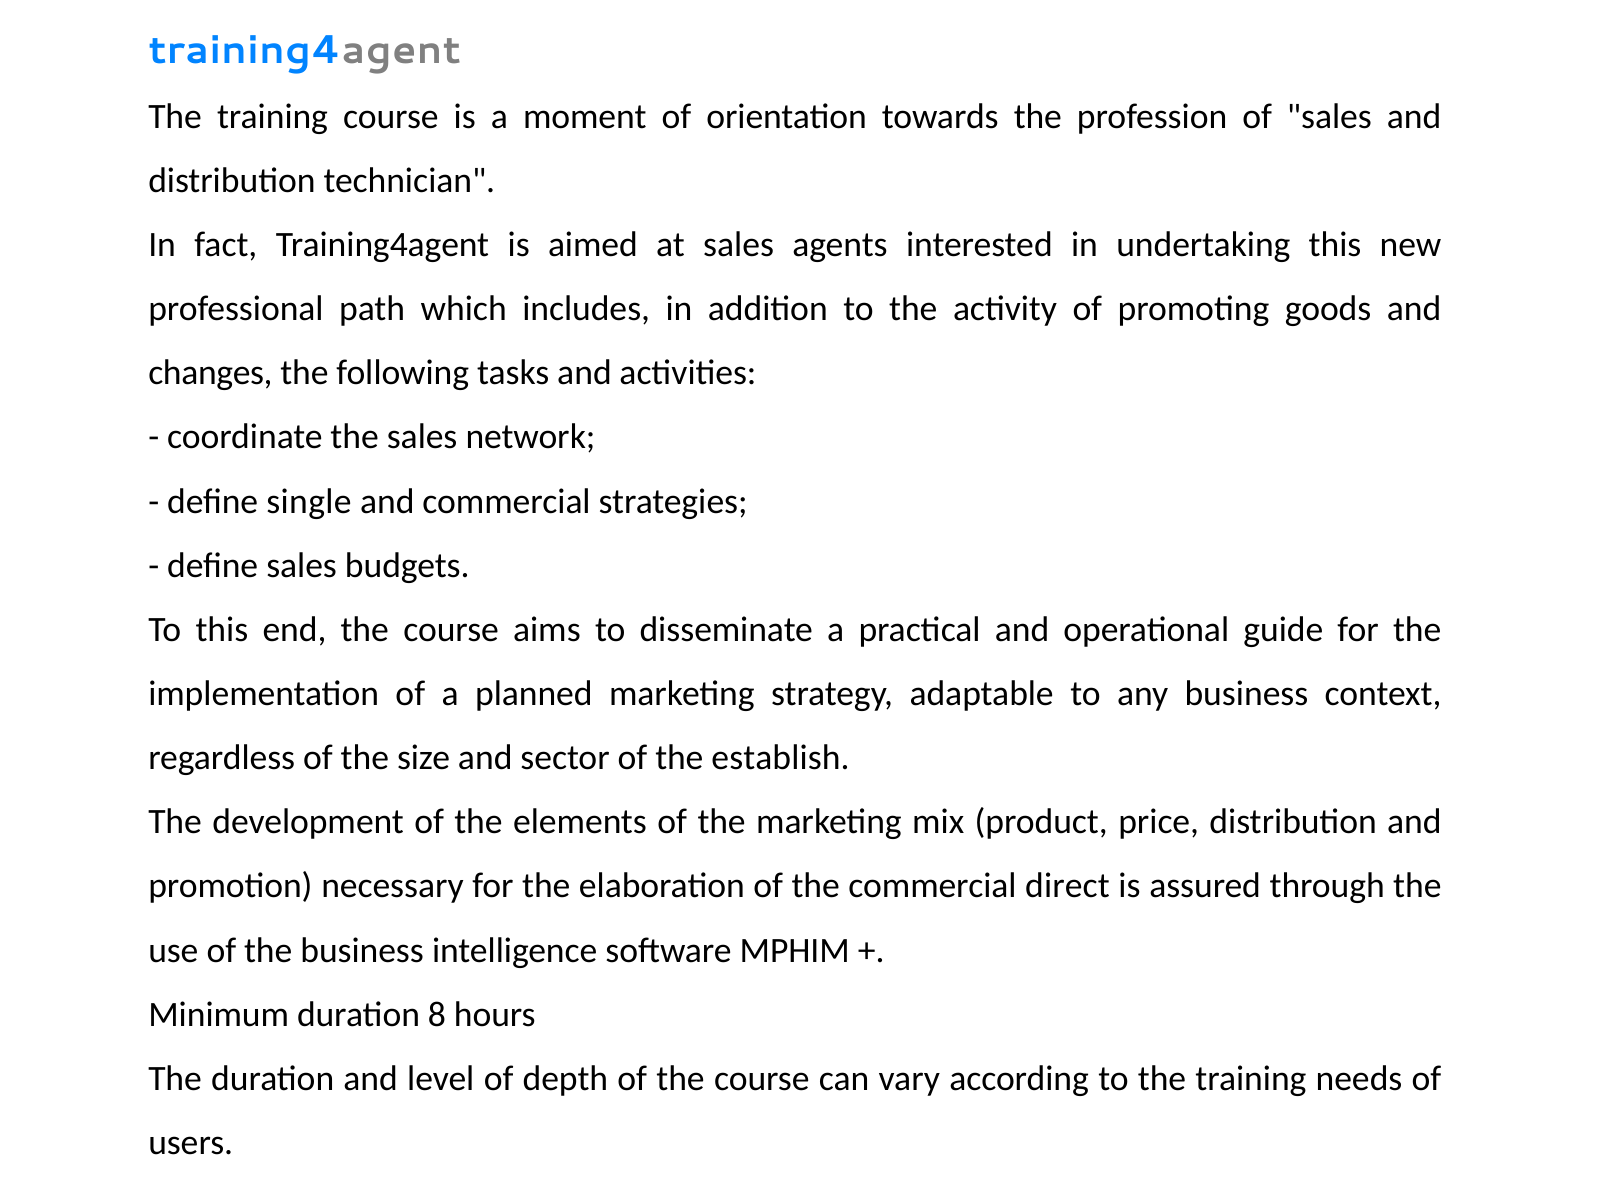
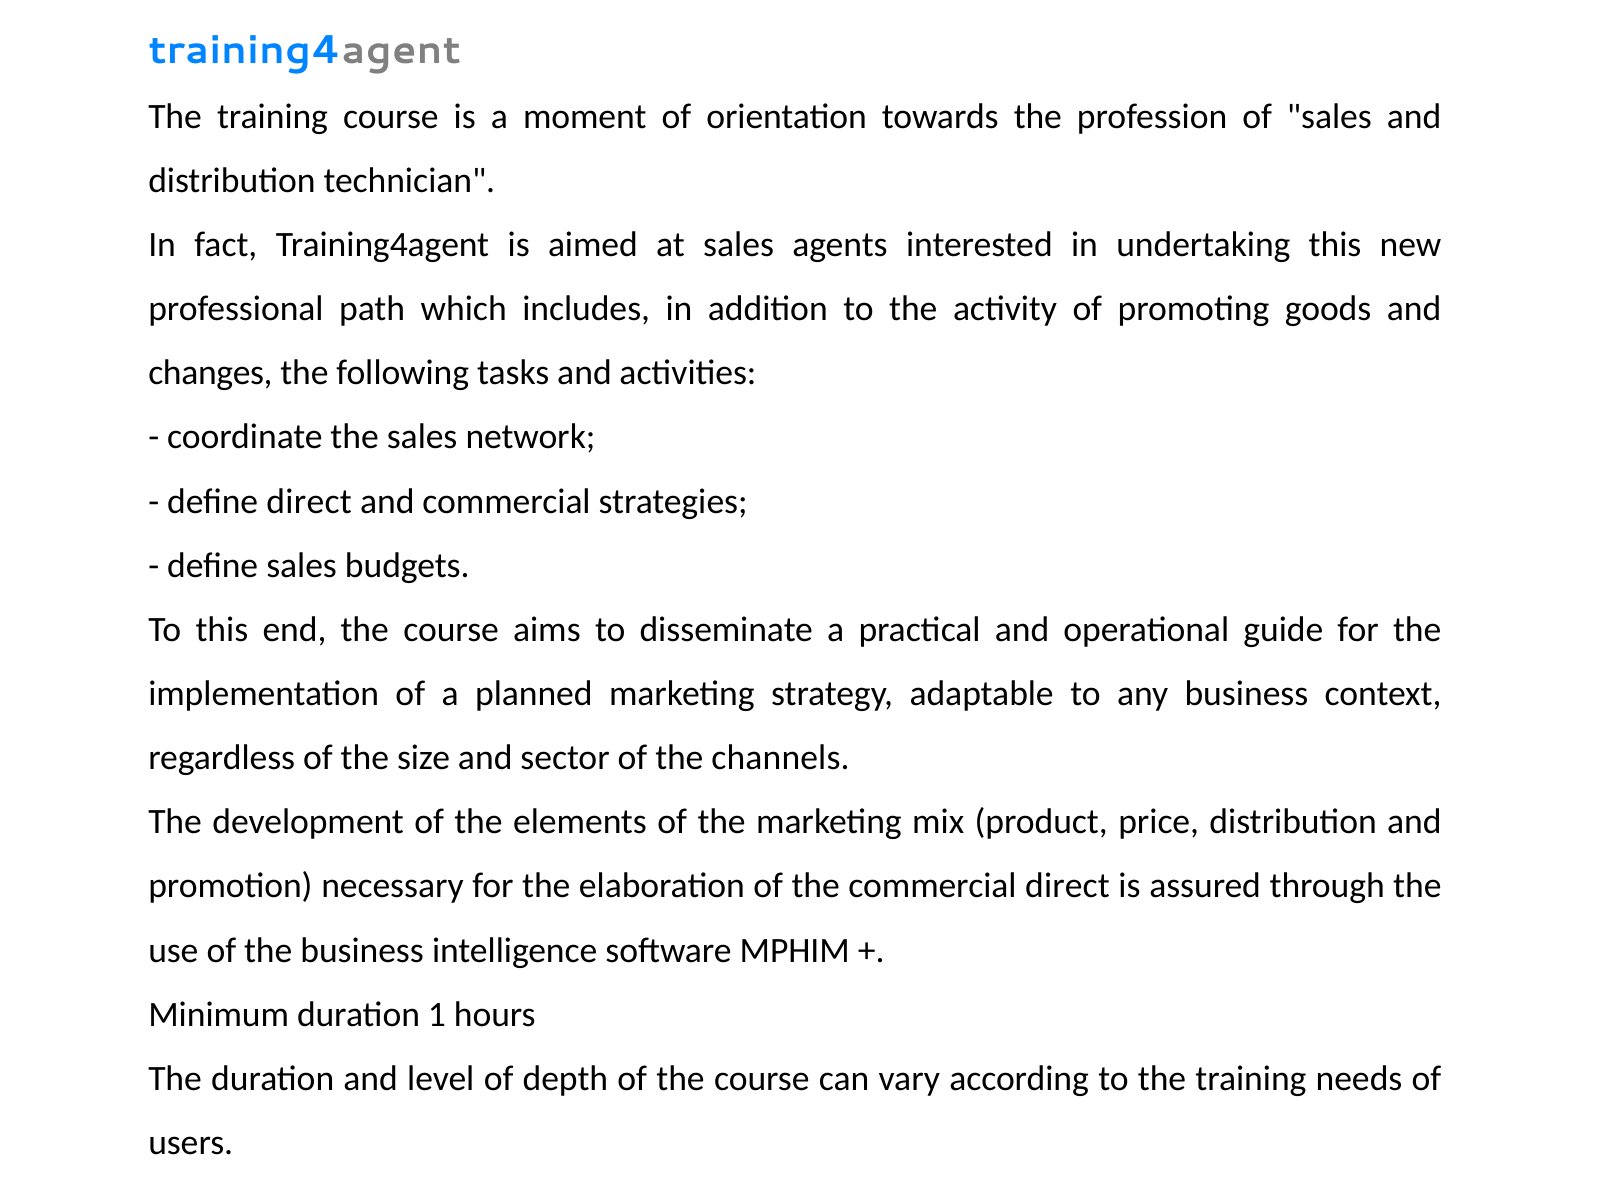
define single: single -> direct (309, 501)
establish: establish -> channels (781, 758)
8: 8 -> 1 (437, 1014)
